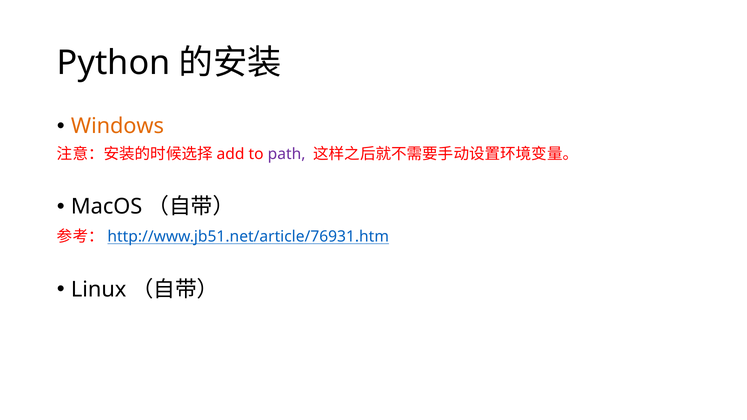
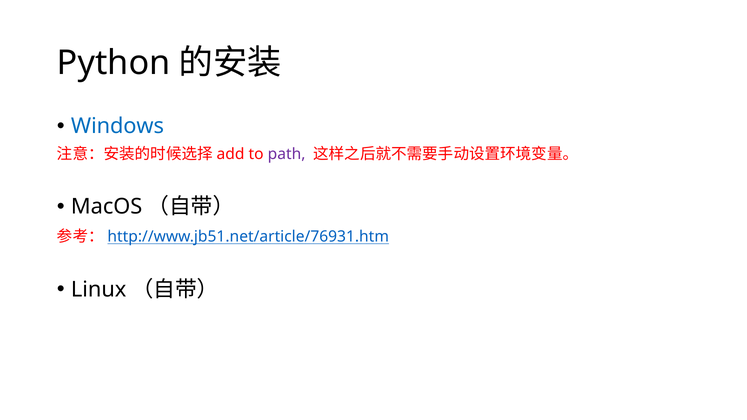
Windows colour: orange -> blue (117, 126)
